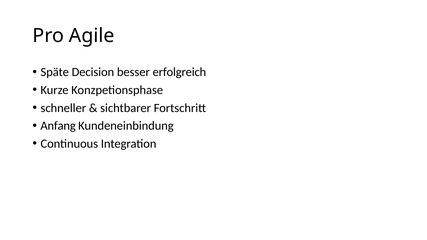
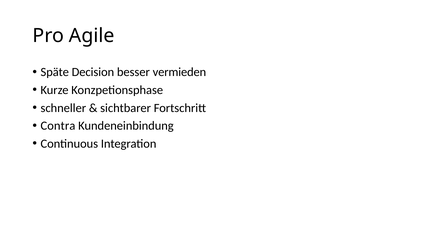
erfolgreich: erfolgreich -> vermieden (179, 72)
Anfang: Anfang -> Contra (58, 126)
